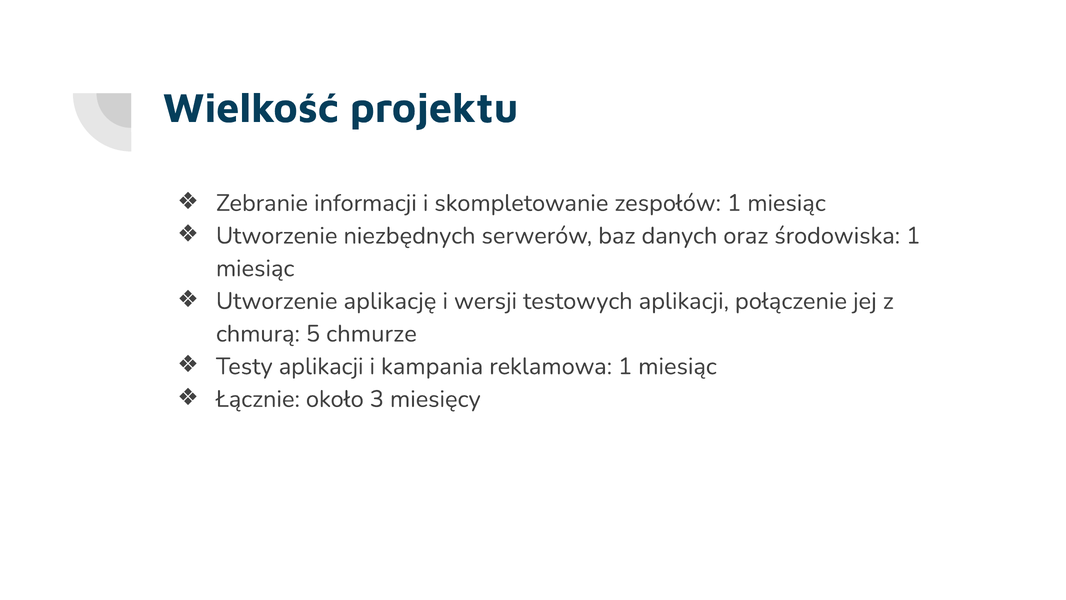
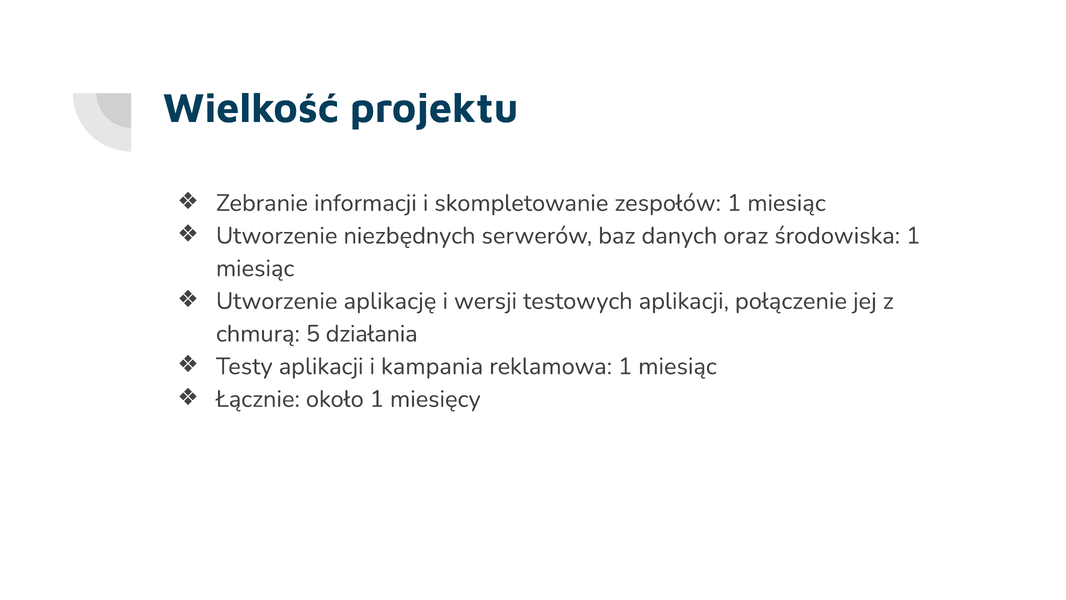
chmurze: chmurze -> działania (372, 334)
około 3: 3 -> 1 (377, 399)
